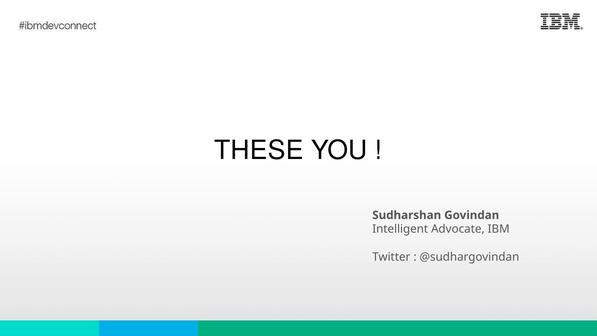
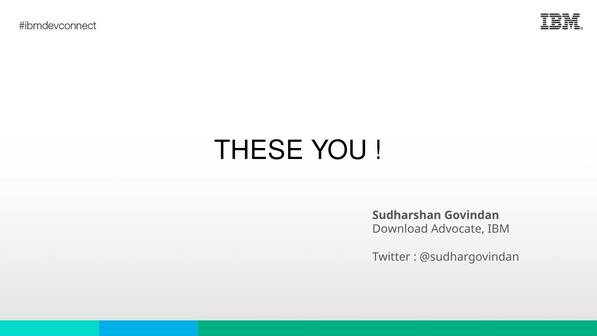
Intelligent: Intelligent -> Download (400, 229)
